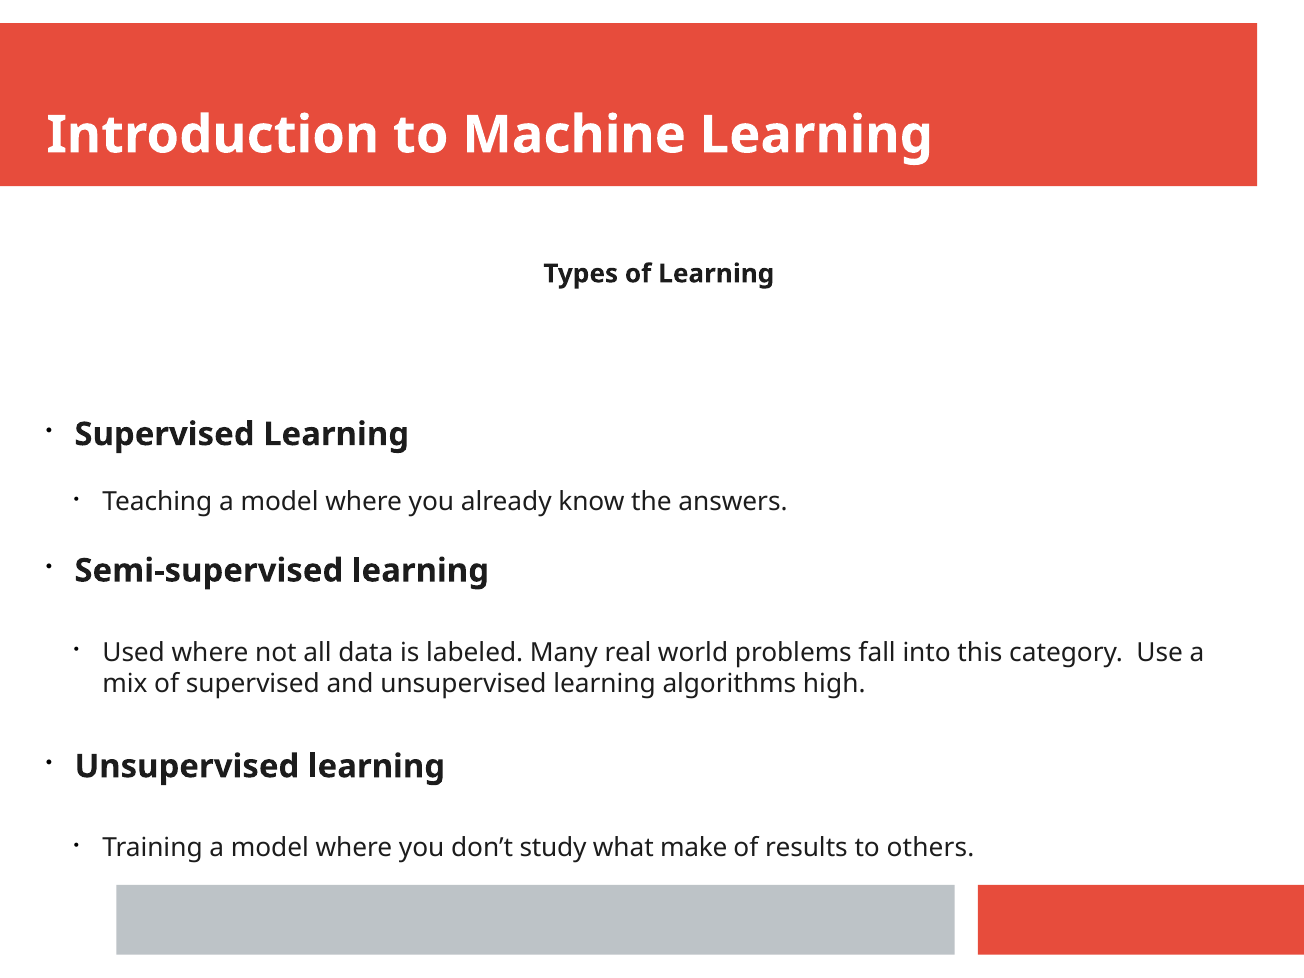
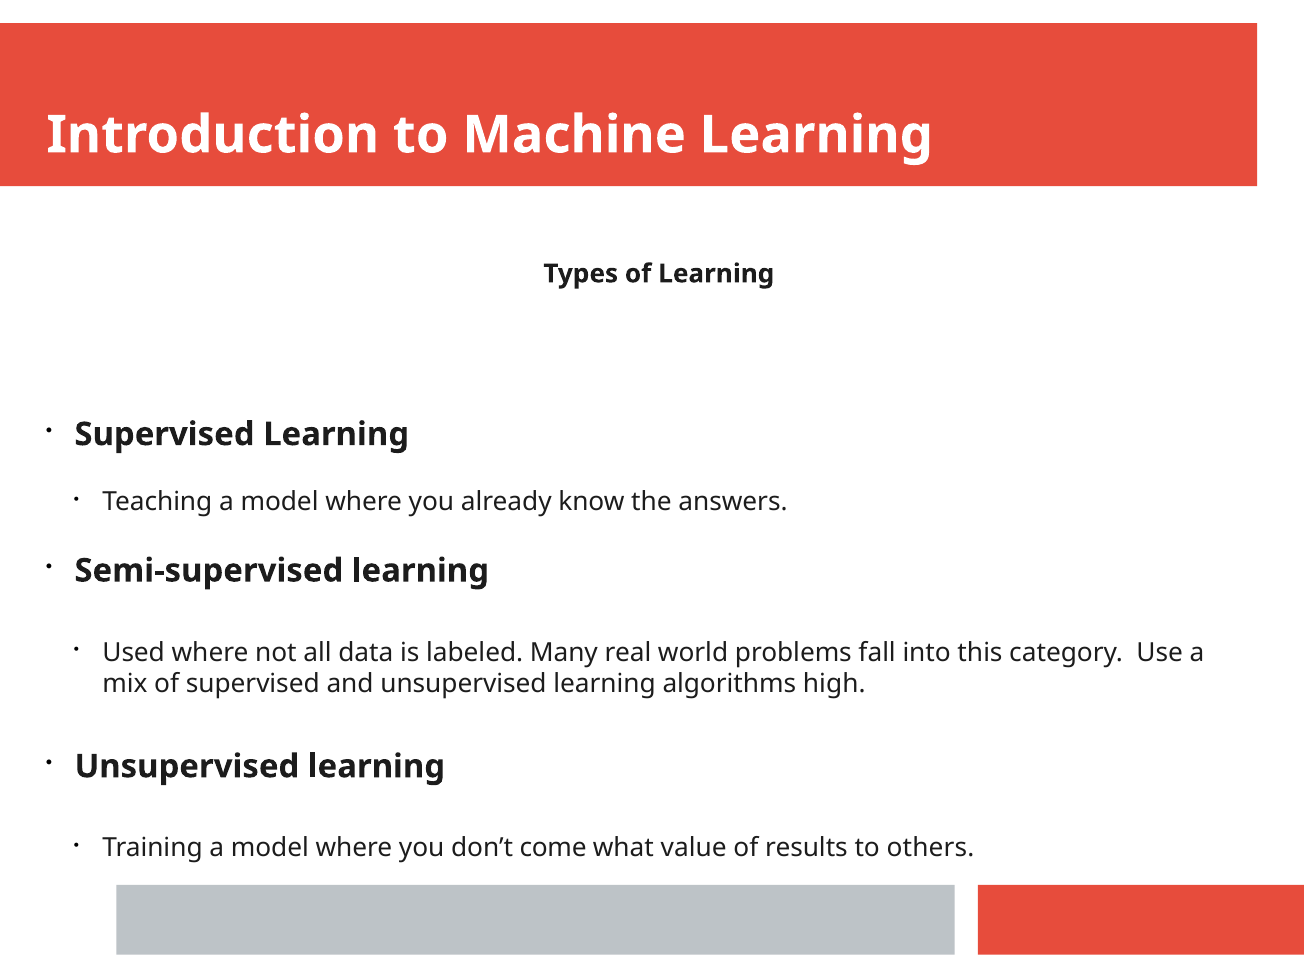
study: study -> come (553, 848)
make: make -> value (694, 848)
